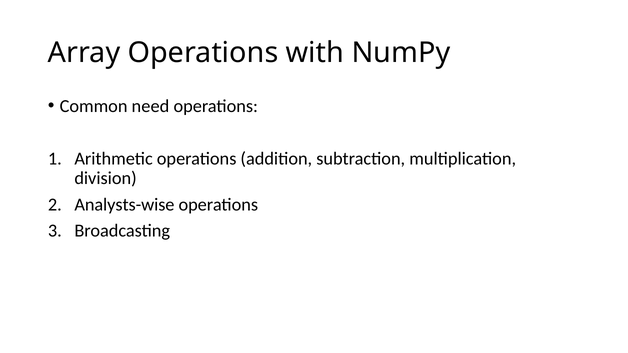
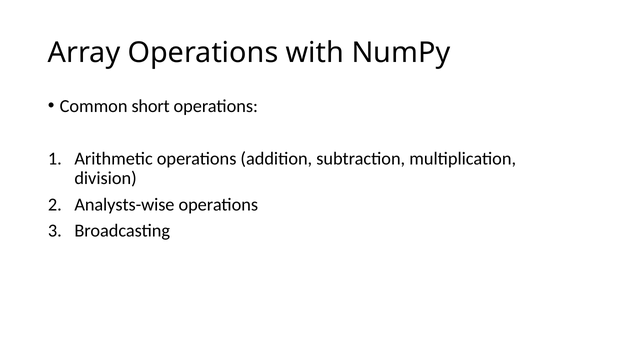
need: need -> short (151, 106)
